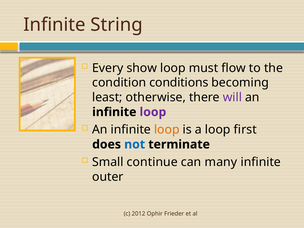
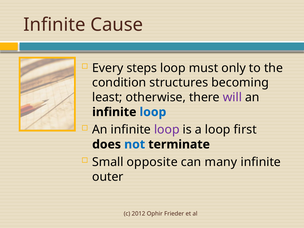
String: String -> Cause (117, 25)
show: show -> steps (142, 68)
flow: flow -> only (234, 68)
conditions: conditions -> structures (179, 83)
loop colour: purple -> blue (153, 112)
loop colour: orange -> purple (167, 130)
continue: continue -> opposite (152, 162)
